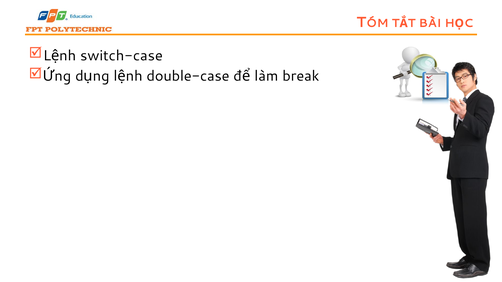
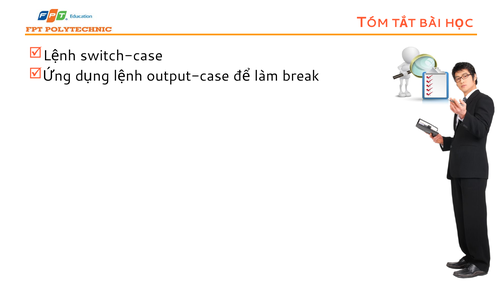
double-case: double-case -> output-case (188, 76)
